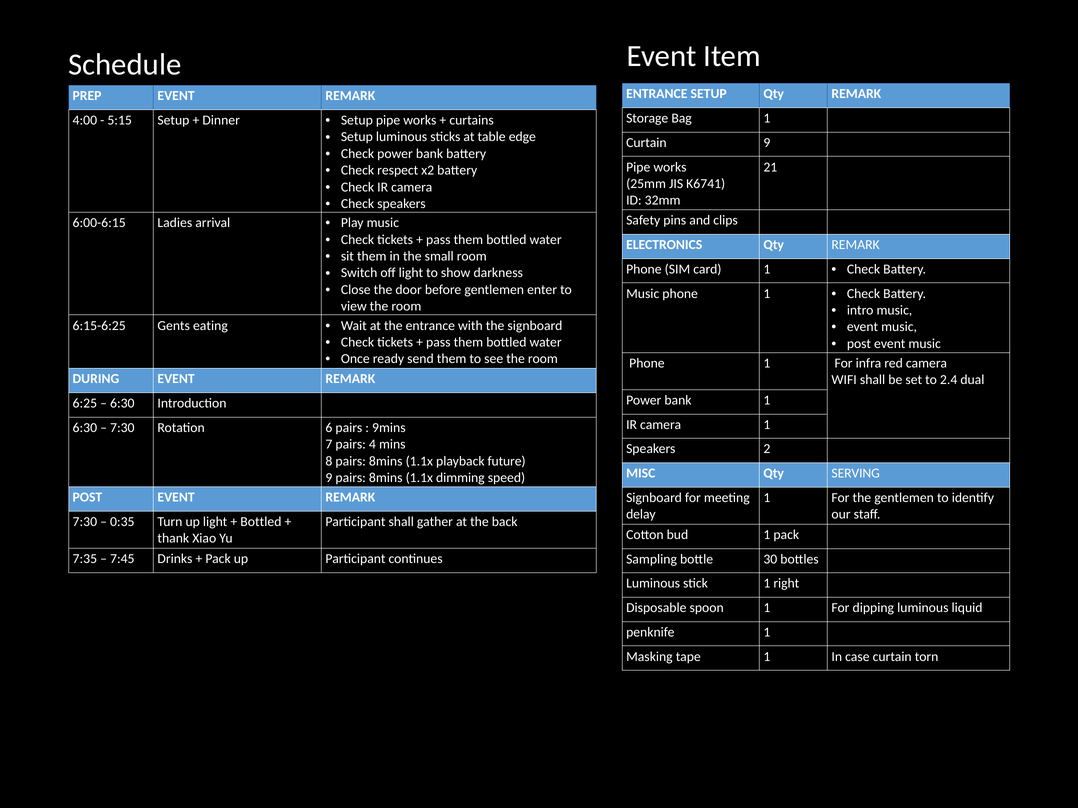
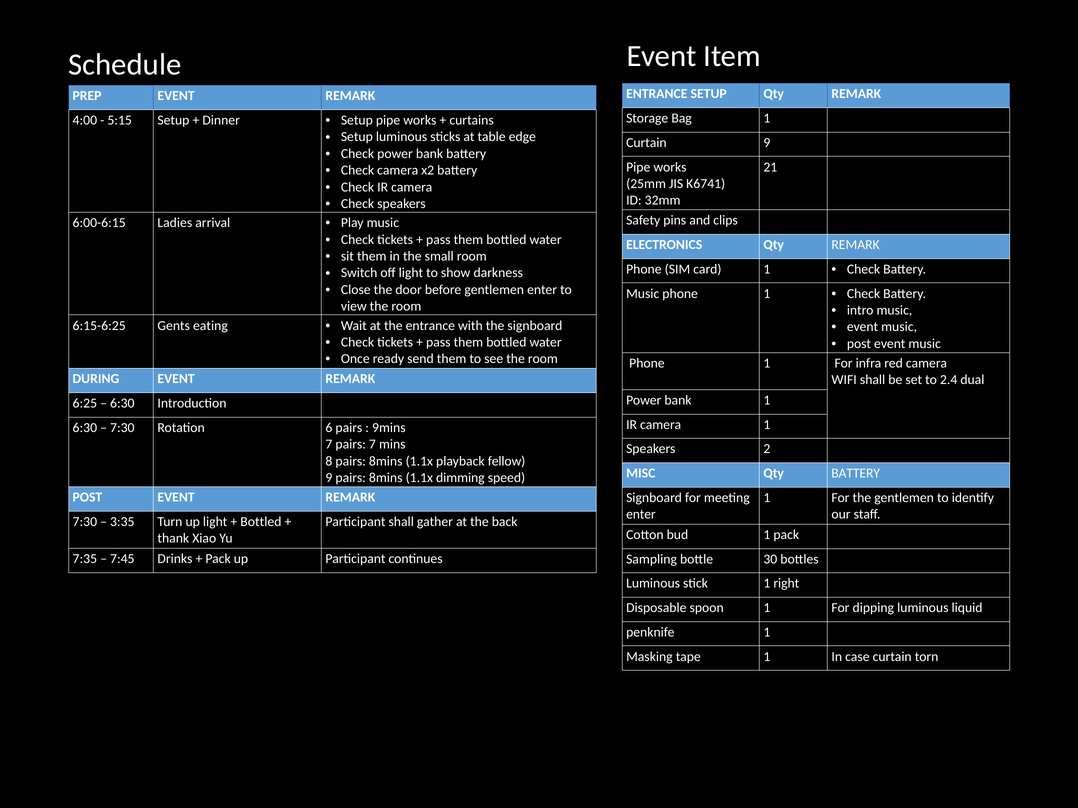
Check respect: respect -> camera (398, 170)
pairs 4: 4 -> 7 (372, 445)
future: future -> fellow (507, 461)
Qty SERVING: SERVING -> BATTERY (856, 474)
delay: delay -> enter (641, 515)
0:35: 0:35 -> 3:35 (122, 522)
